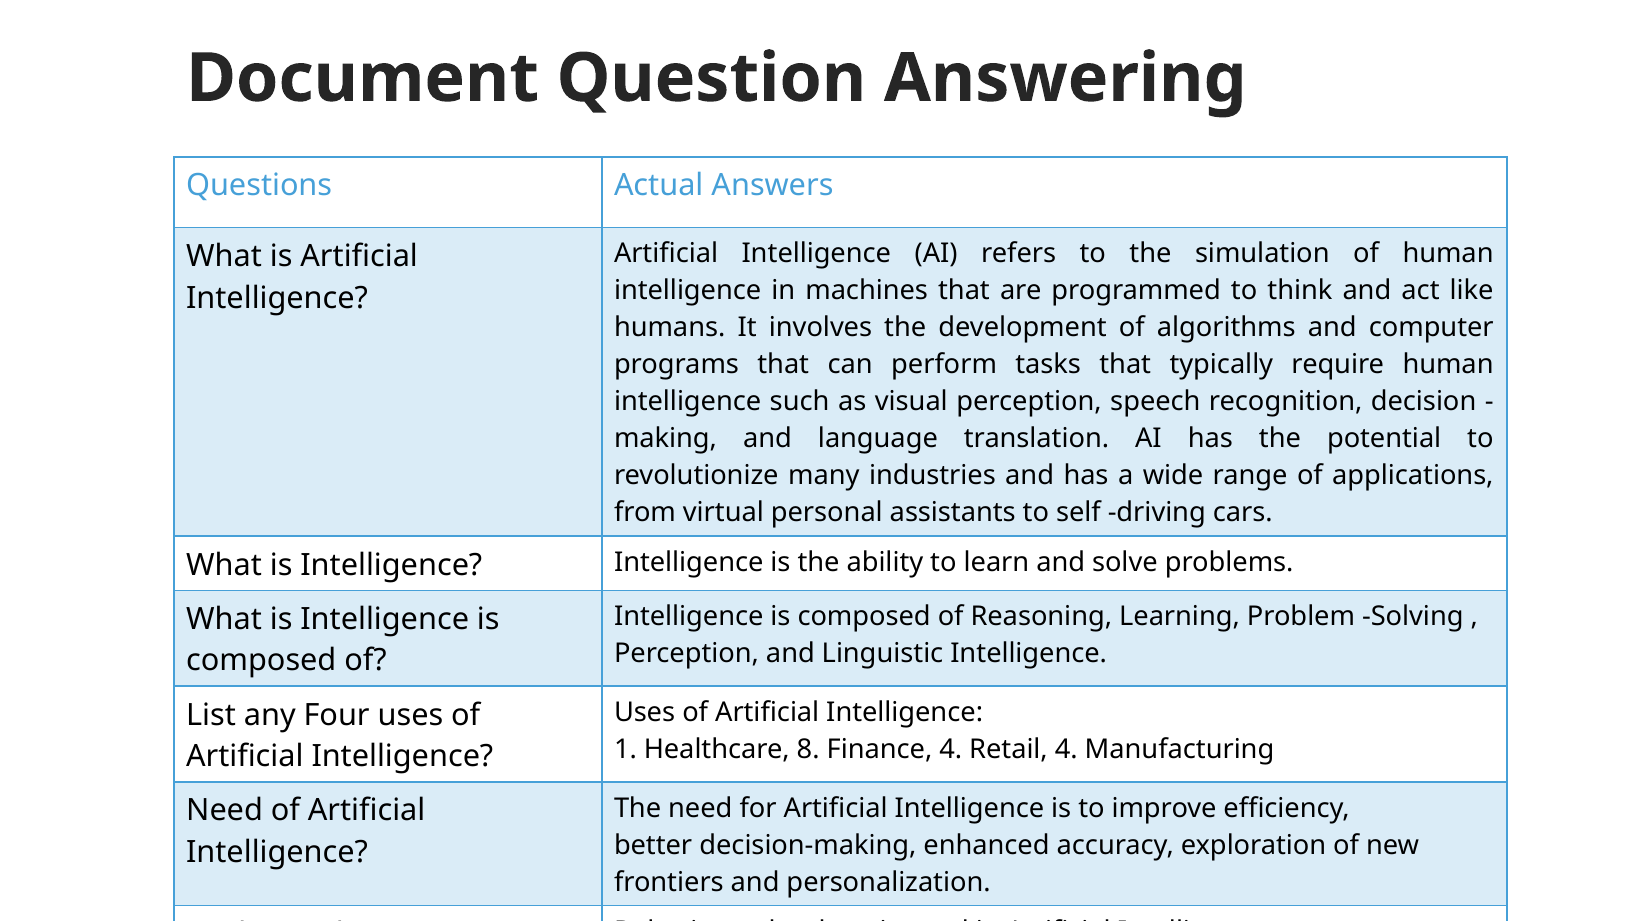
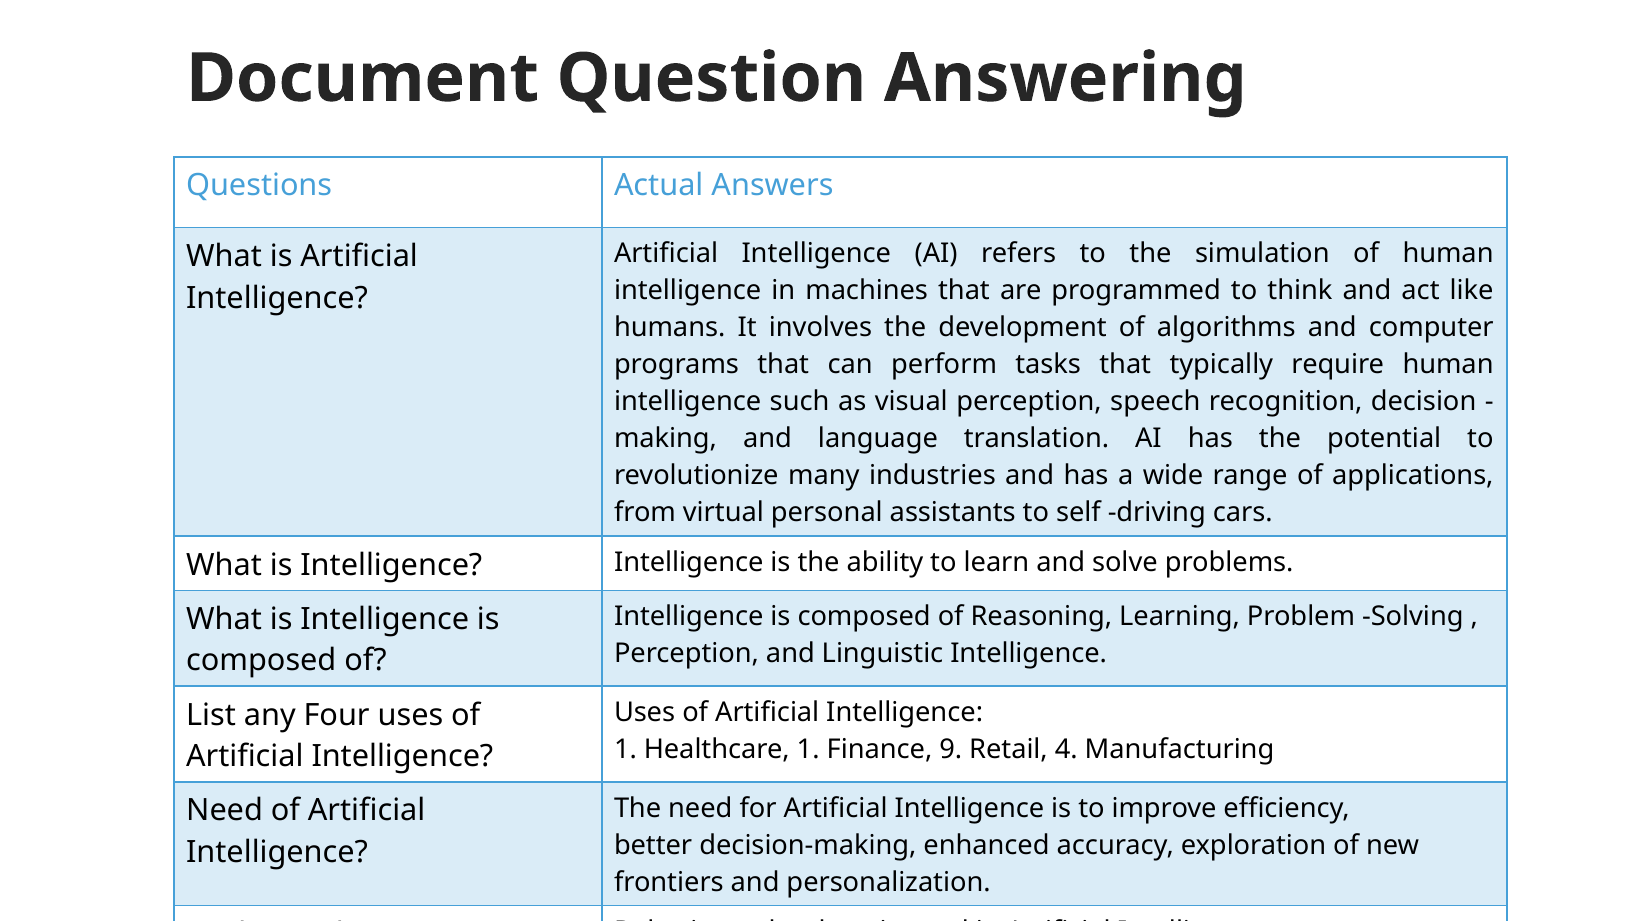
Healthcare 8: 8 -> 1 (808, 749)
Finance 4: 4 -> 9 (951, 749)
